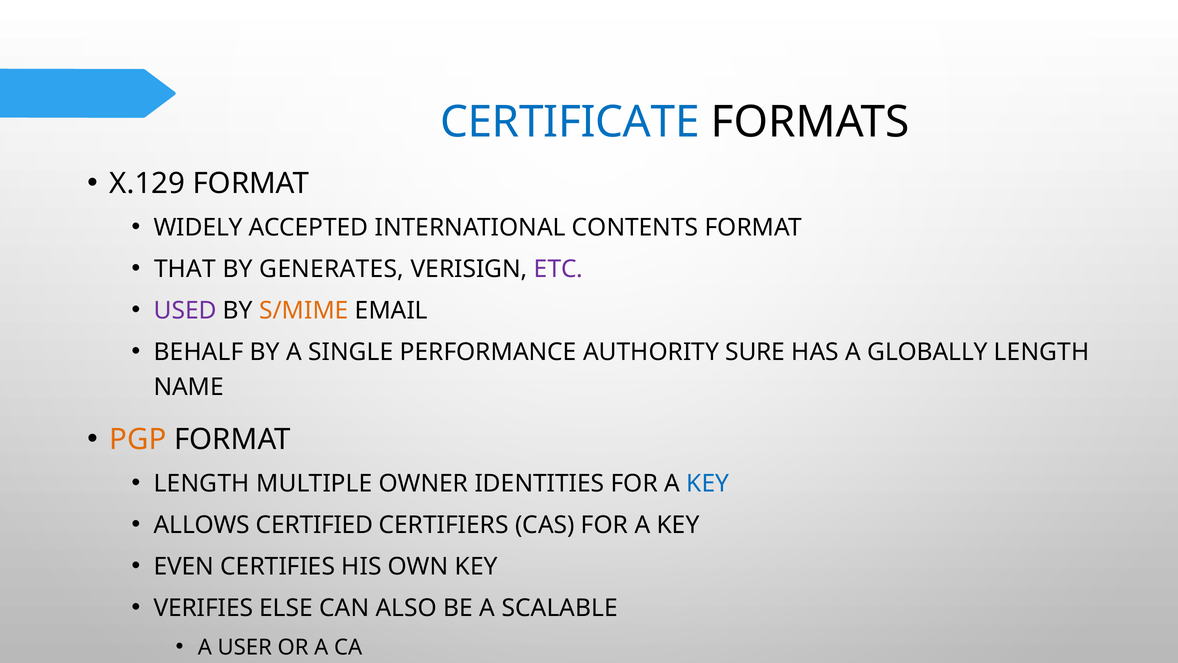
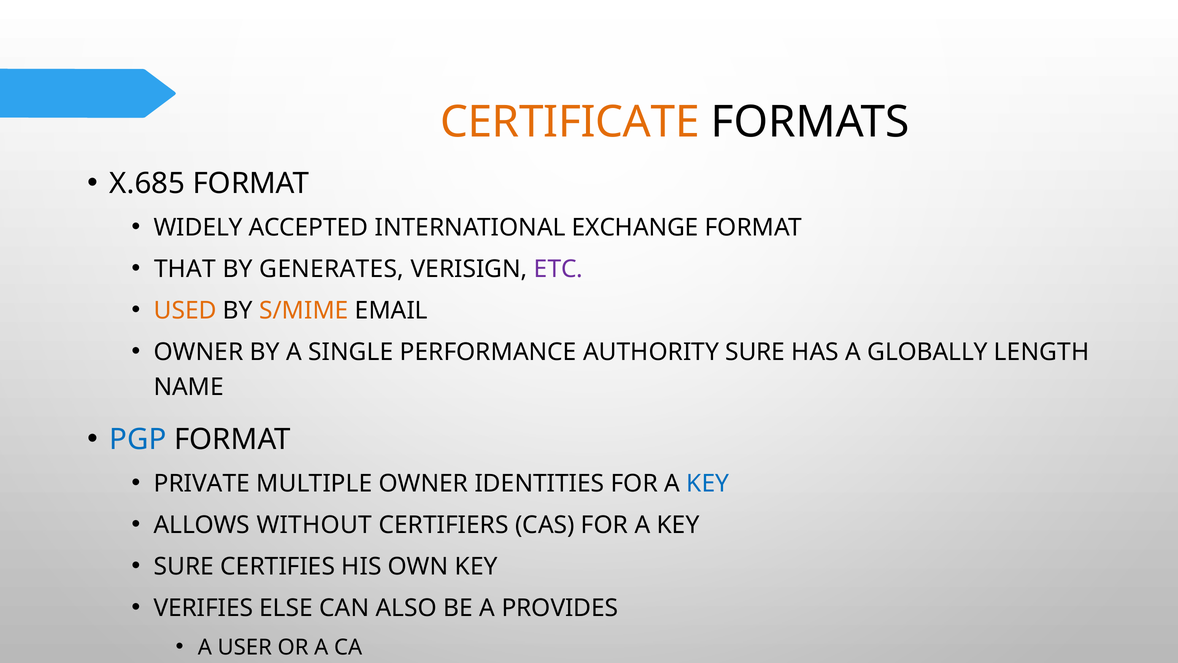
CERTIFICATE colour: blue -> orange (570, 122)
X.129: X.129 -> X.685 (147, 183)
CONTENTS: CONTENTS -> EXCHANGE (635, 227)
USED colour: purple -> orange (185, 310)
BEHALF: BEHALF -> OWNER (199, 352)
PGP colour: orange -> blue (138, 439)
LENGTH: LENGTH -> PRIVATE (202, 483)
CERTIFIED: CERTIFIED -> WITHOUT (314, 525)
EVEN: EVEN -> SURE (184, 566)
SCALABLE: SCALABLE -> PROVIDES (560, 608)
